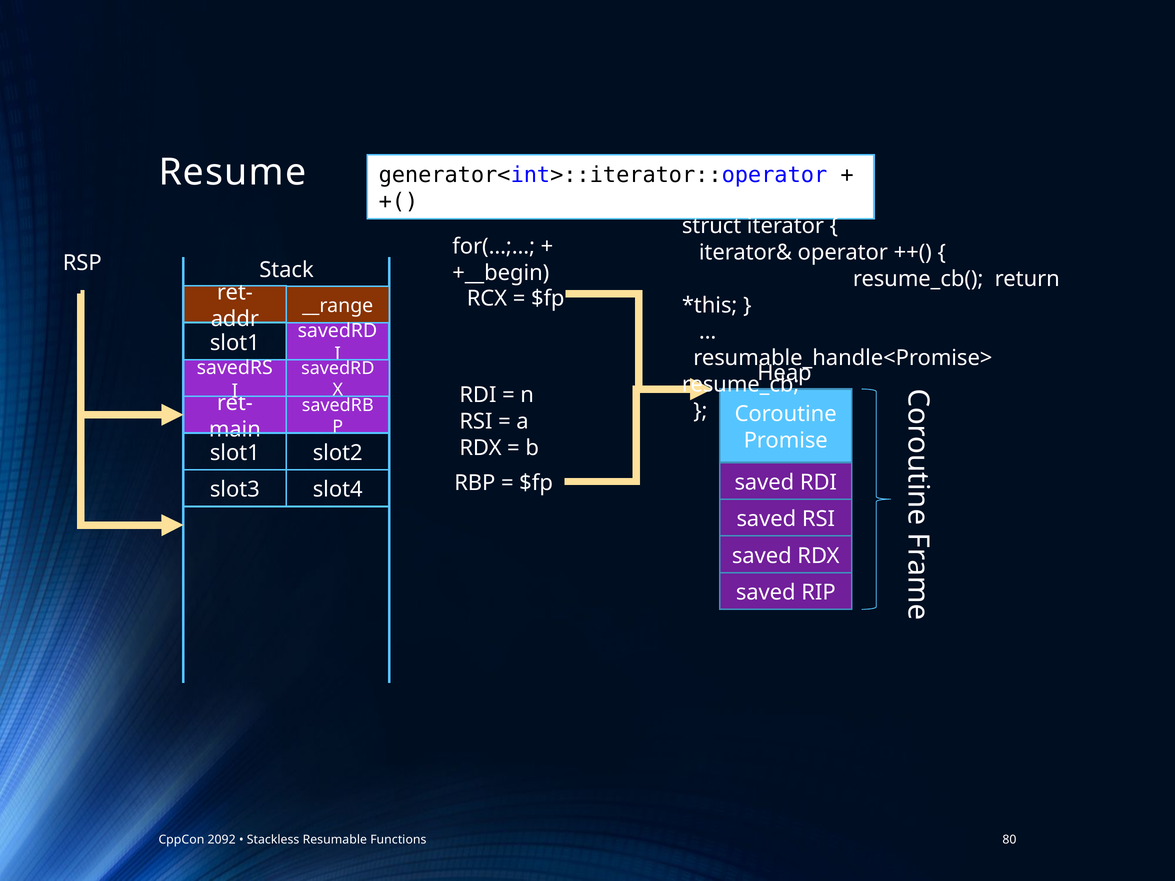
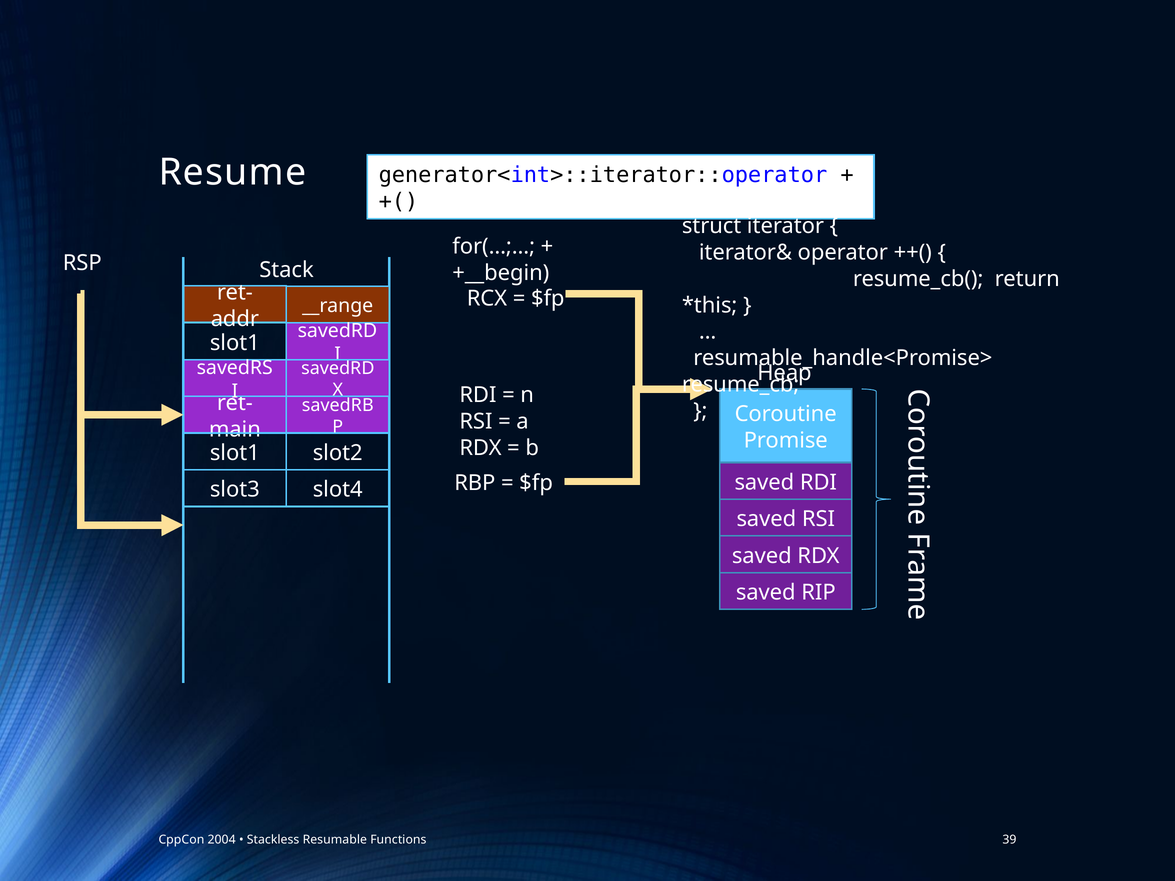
2092: 2092 -> 2004 (222, 840)
80: 80 -> 39 (1009, 840)
